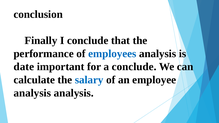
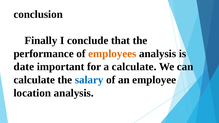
employees colour: blue -> orange (112, 54)
a conclude: conclude -> calculate (134, 67)
analysis: analysis -> location (32, 93)
